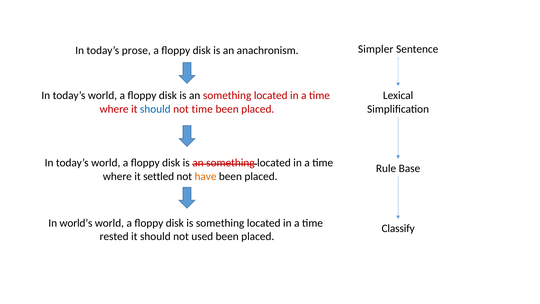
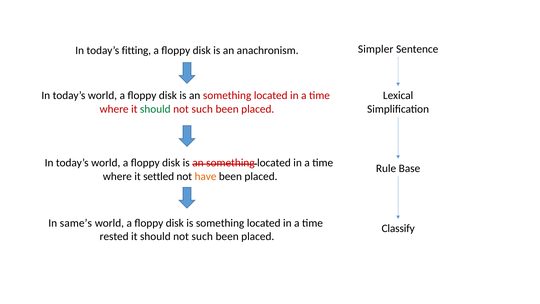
prose: prose -> fitting (136, 50)
should colour: blue -> green (155, 109)
time: time -> such (202, 109)
world’s: world’s -> same’s (76, 223)
used: used -> such (202, 236)
